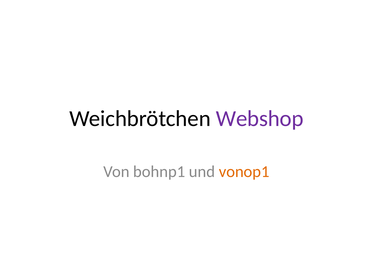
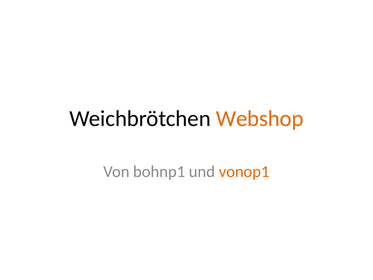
Webshop colour: purple -> orange (260, 118)
